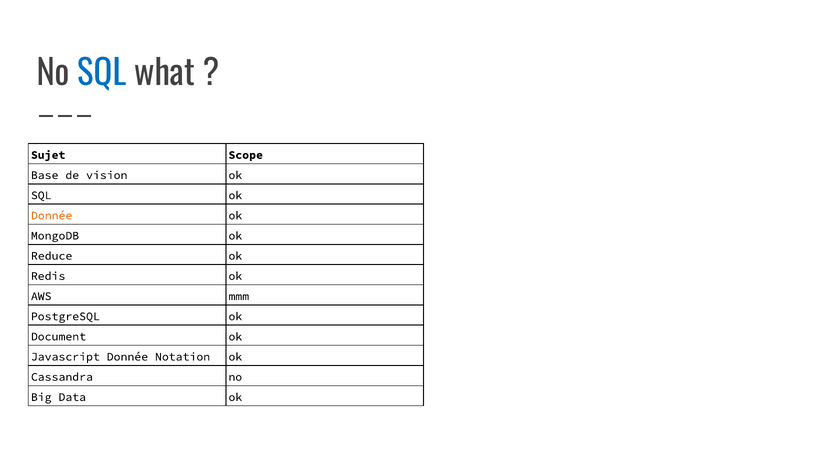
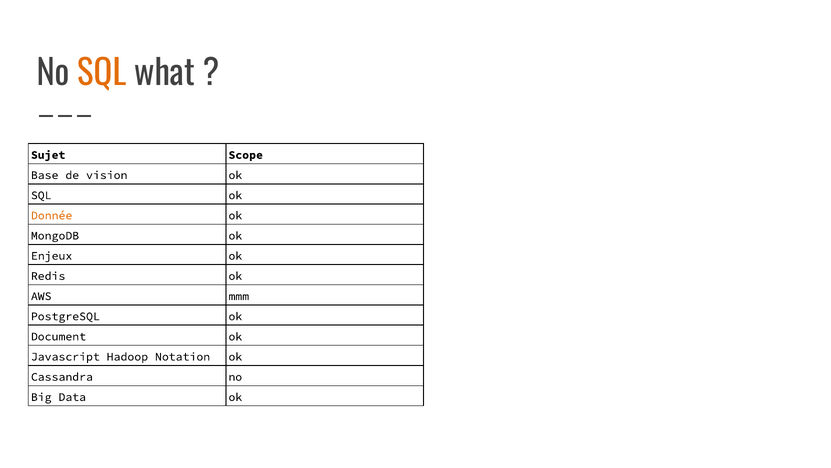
SQL colour: blue -> orange (102, 74)
Reduce: Reduce -> Enjeux (52, 256)
Javascript Donnée: Donnée -> Hadoop (127, 356)
